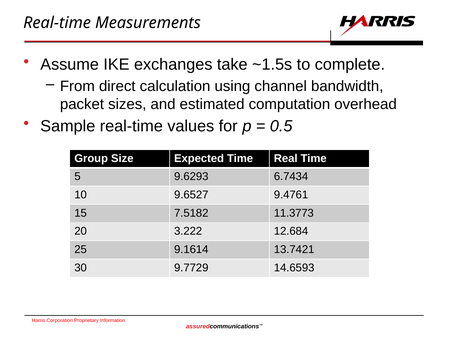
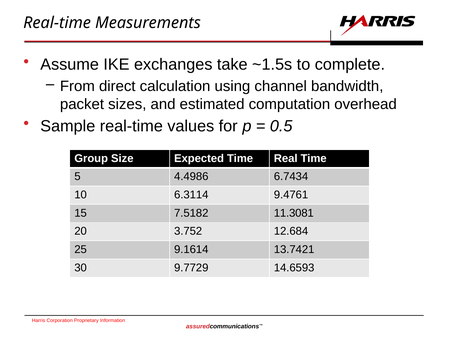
9.6293: 9.6293 -> 4.4986 (191, 176)
9.6527: 9.6527 -> 6.3114 (191, 195)
11.3773: 11.3773 -> 11.3081 (294, 213)
3.222: 3.222 -> 3.752 (188, 231)
